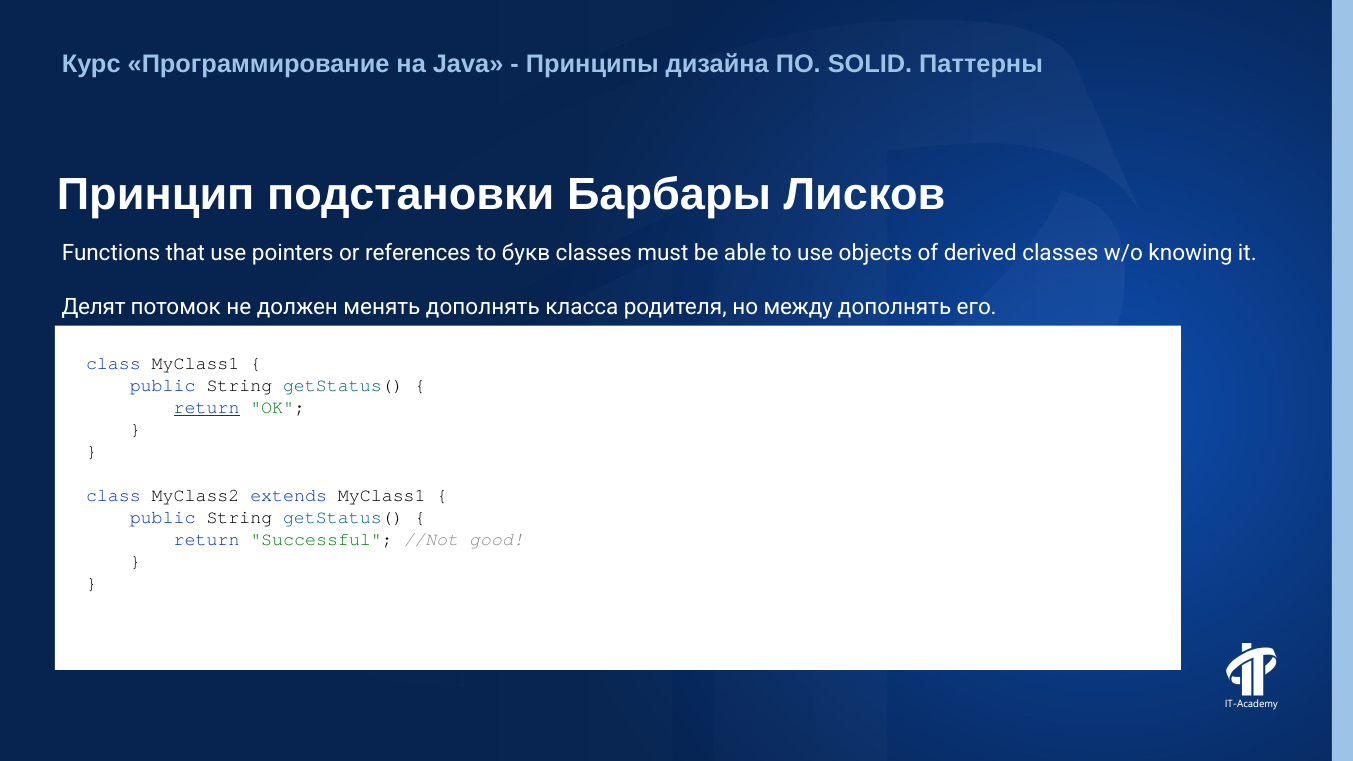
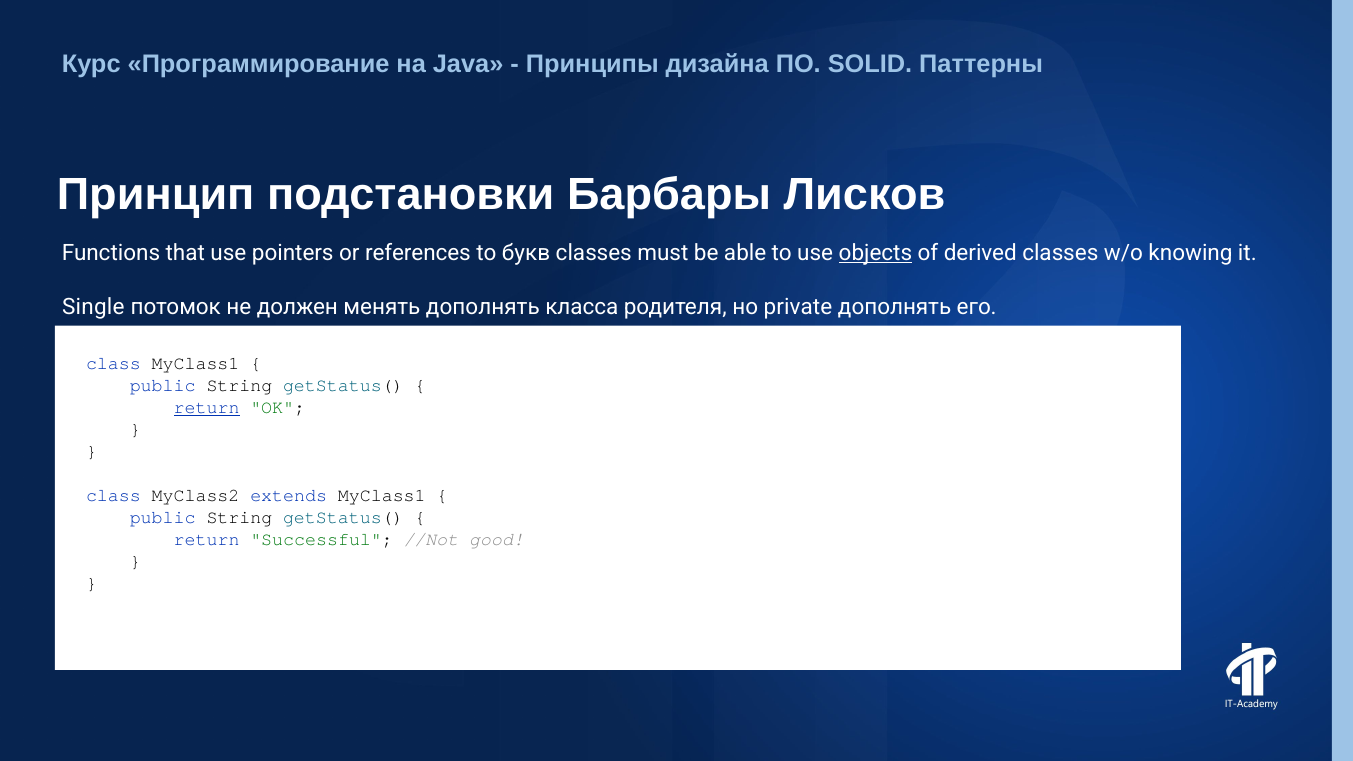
objects underline: none -> present (875, 253)
Делят: Делят -> Single (93, 307)
между: между -> private (798, 307)
